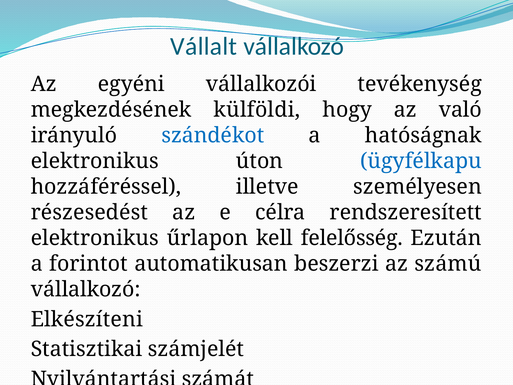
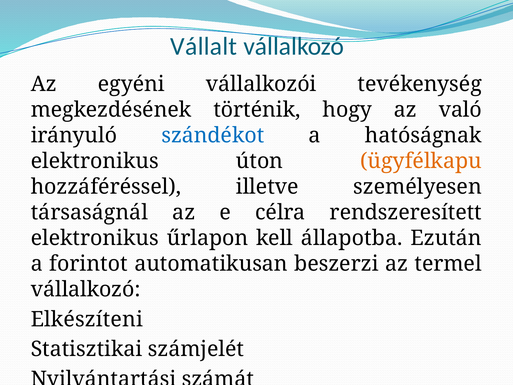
külföldi: külföldi -> történik (257, 110)
ügyfélkapu colour: blue -> orange (421, 161)
részesedést: részesedést -> társaságnál (89, 212)
felelősség: felelősség -> állapotba (352, 238)
számú: számú -> termel (448, 264)
